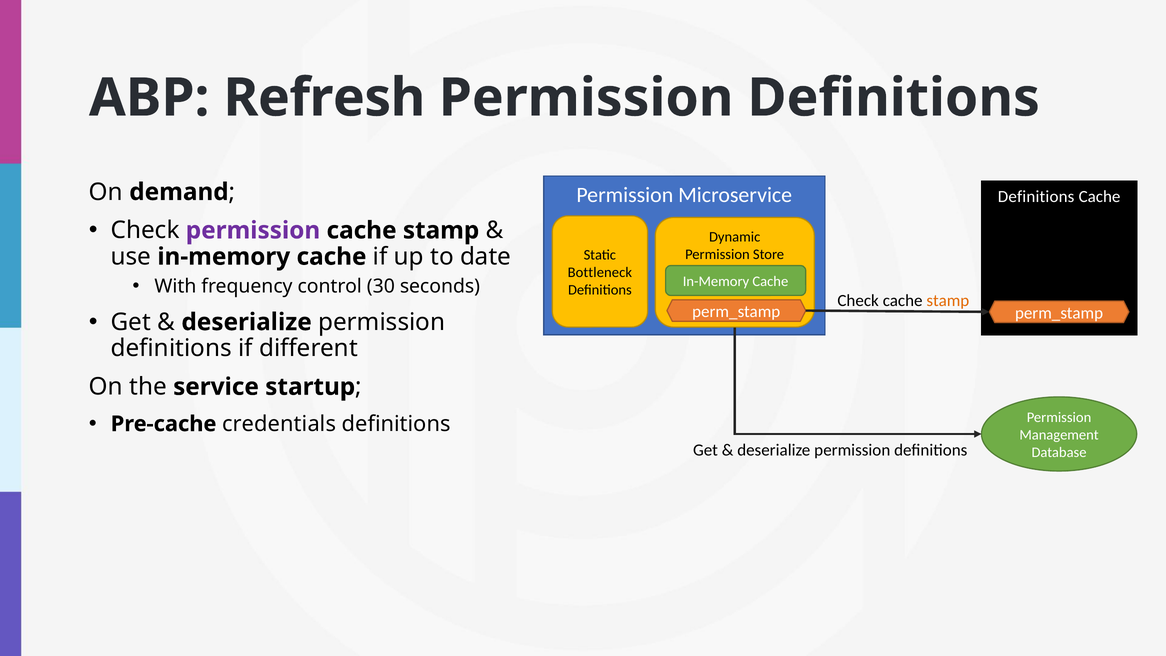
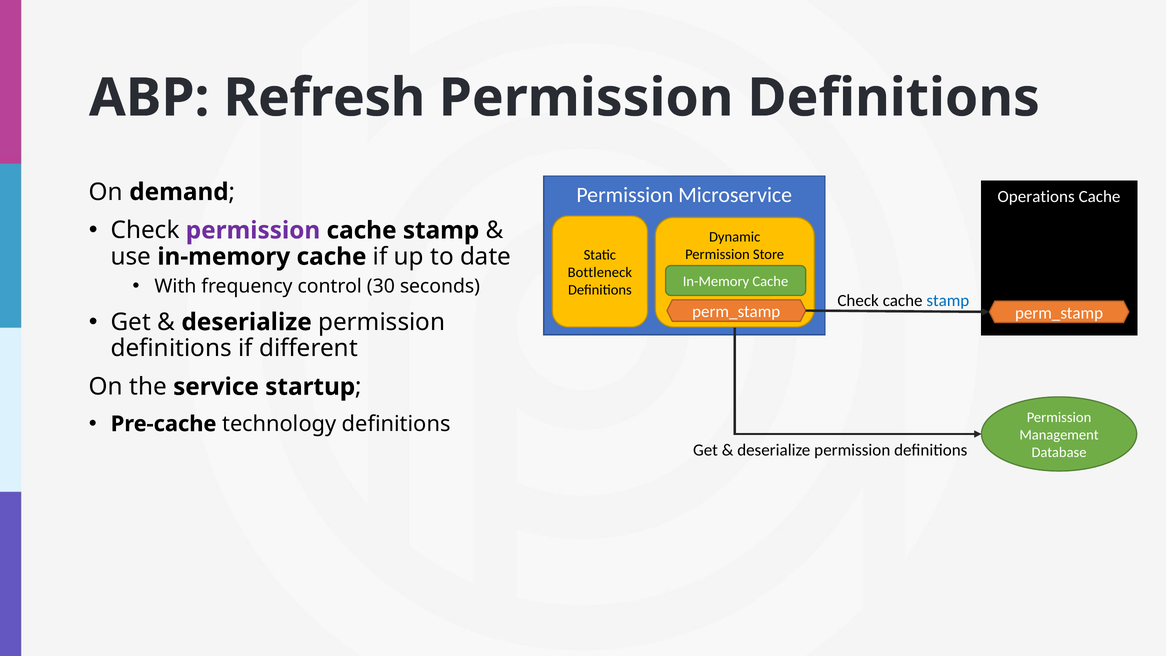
Definitions: Definitions -> Operations (1036, 197)
stamp colour: orange -> blue (948, 301)
credentials: credentials -> technology (279, 424)
